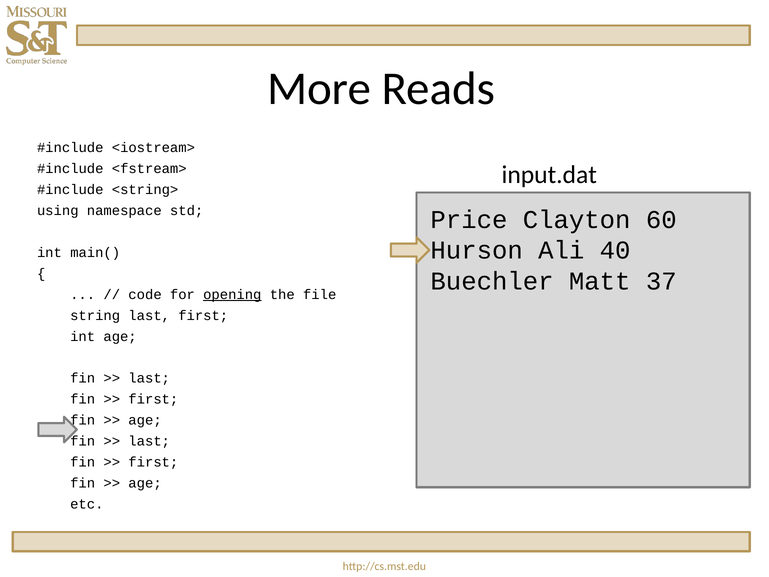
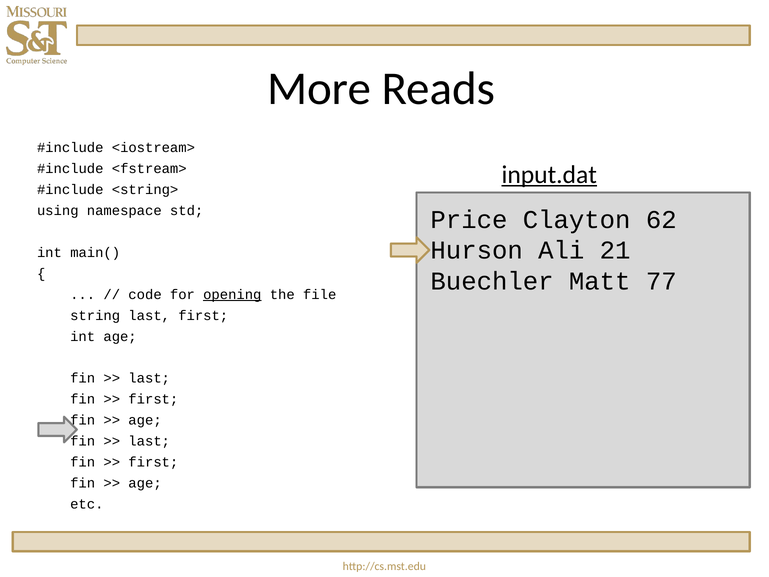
input.dat underline: none -> present (549, 175)
60: 60 -> 62 (661, 220)
40: 40 -> 21 (615, 250)
37: 37 -> 77 (661, 281)
